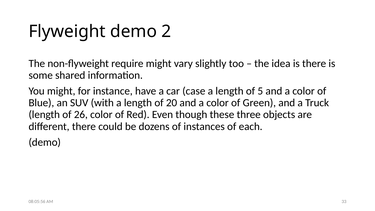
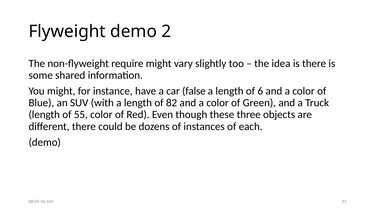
case: case -> false (194, 91)
5: 5 -> 6 (260, 91)
20: 20 -> 82 (172, 103)
26: 26 -> 55 (81, 115)
